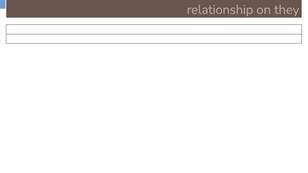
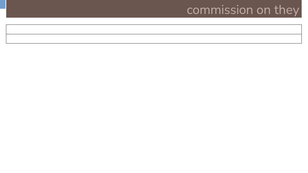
relationship: relationship -> commission (220, 10)
